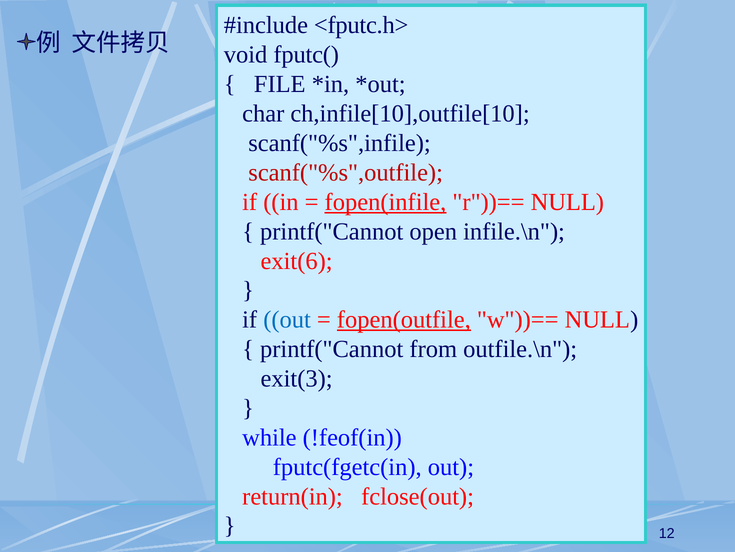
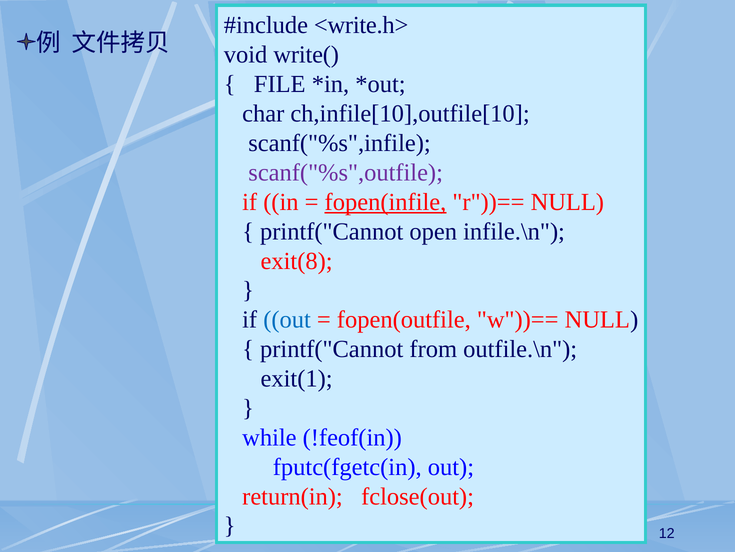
<fputc.h>: <fputc.h> -> <write.h> (361, 25)
fputc(: fputc( -> write( (306, 55)
scanf("%s",outfile colour: red -> purple (346, 172)
exit(6: exit(6 -> exit(8 (297, 261)
fopen(outfile underline: present -> none (404, 319)
exit(3: exit(3 -> exit(1 (297, 378)
